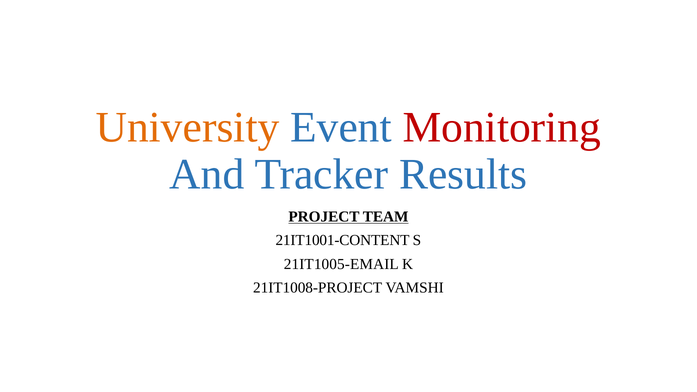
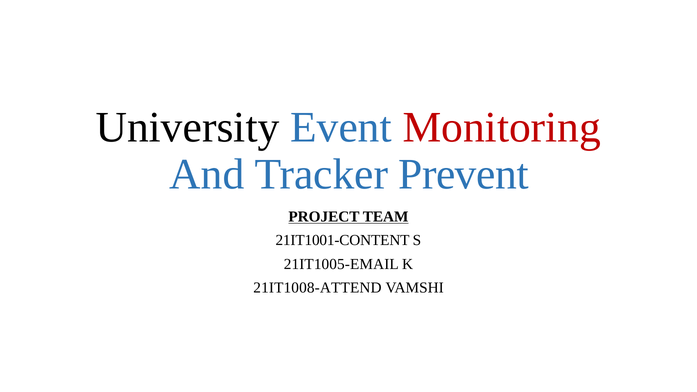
University colour: orange -> black (188, 127)
Results: Results -> Prevent (463, 174)
21IT1008-PROJECT: 21IT1008-PROJECT -> 21IT1008-ATTEND (317, 288)
